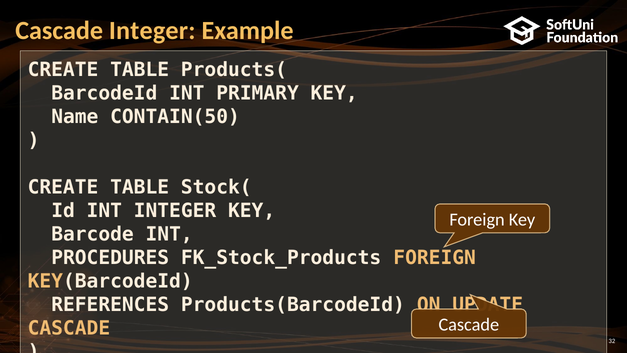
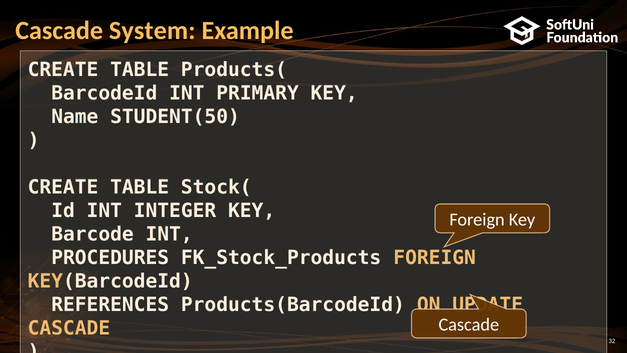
Cascade Integer: Integer -> System (152, 30)
CONTAIN(50: CONTAIN(50 -> STUDENT(50 (175, 117)
